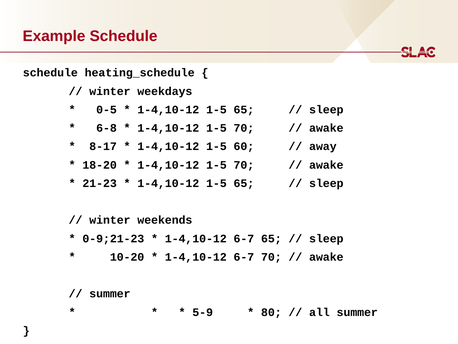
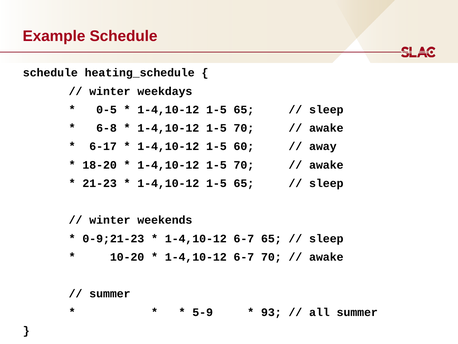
8-17: 8-17 -> 6-17 (103, 146)
80: 80 -> 93 (271, 312)
